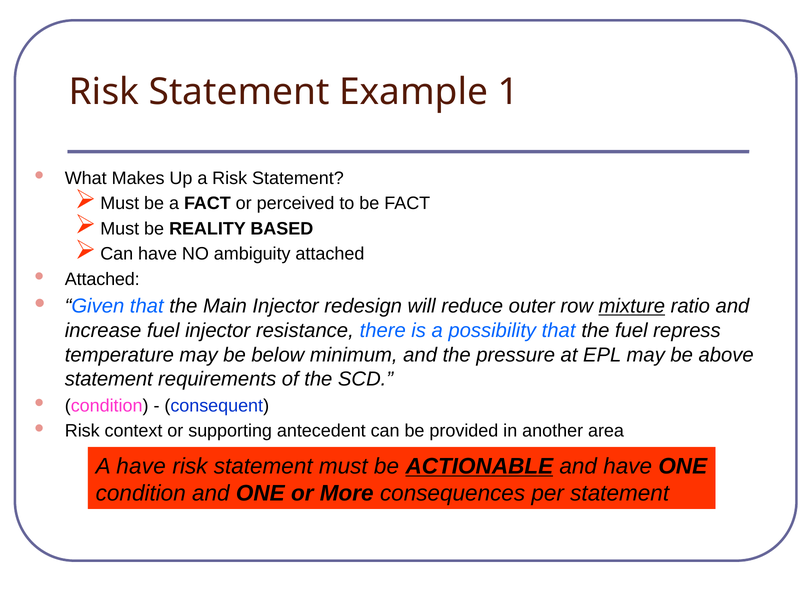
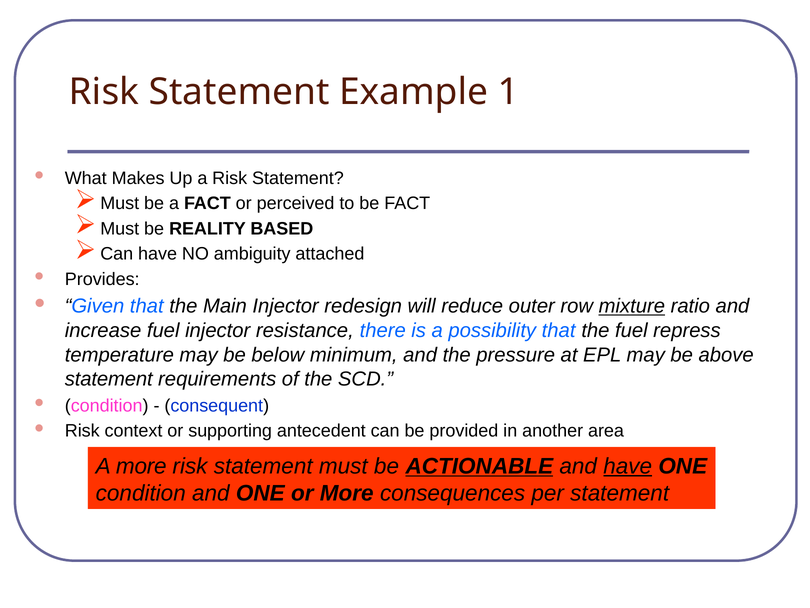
Attached: Attached -> Provides (102, 279)
A have: have -> more (141, 466)
have underline: none -> present (628, 466)
